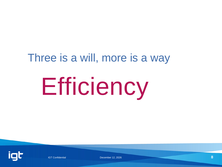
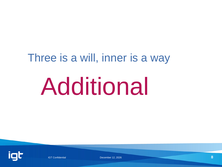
more: more -> inner (114, 58)
Efficiency: Efficiency -> Additional (95, 86)
